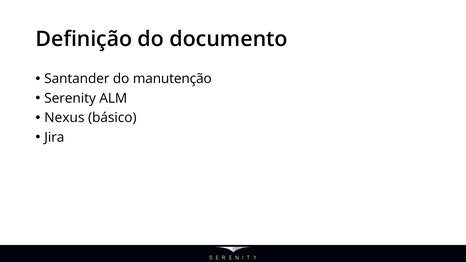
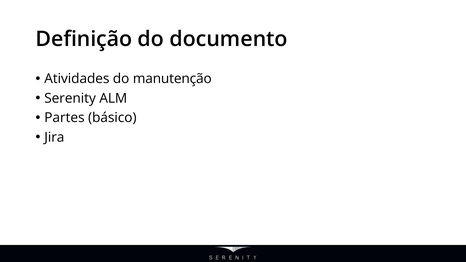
Santander: Santander -> Atividades (77, 79)
Nexus: Nexus -> Partes (64, 118)
